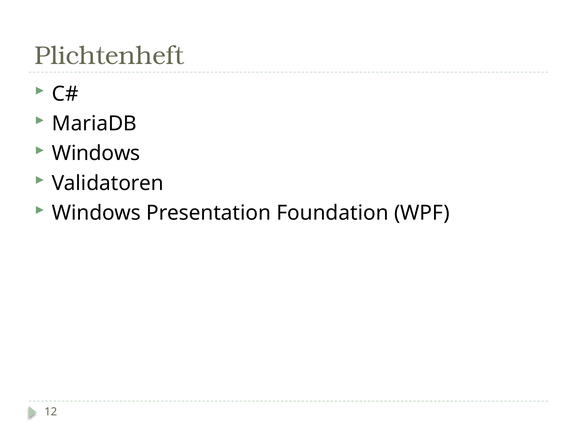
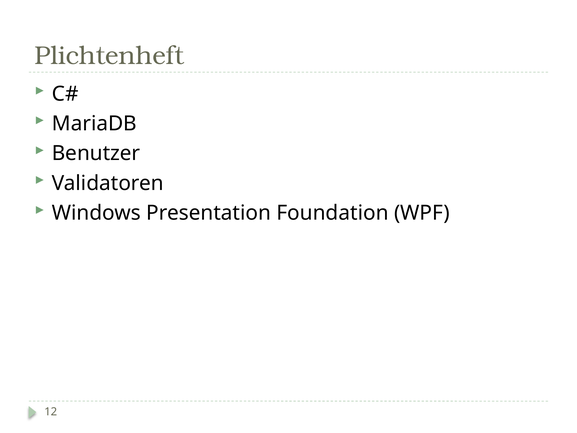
Windows: Windows -> Benutzer (96, 153)
